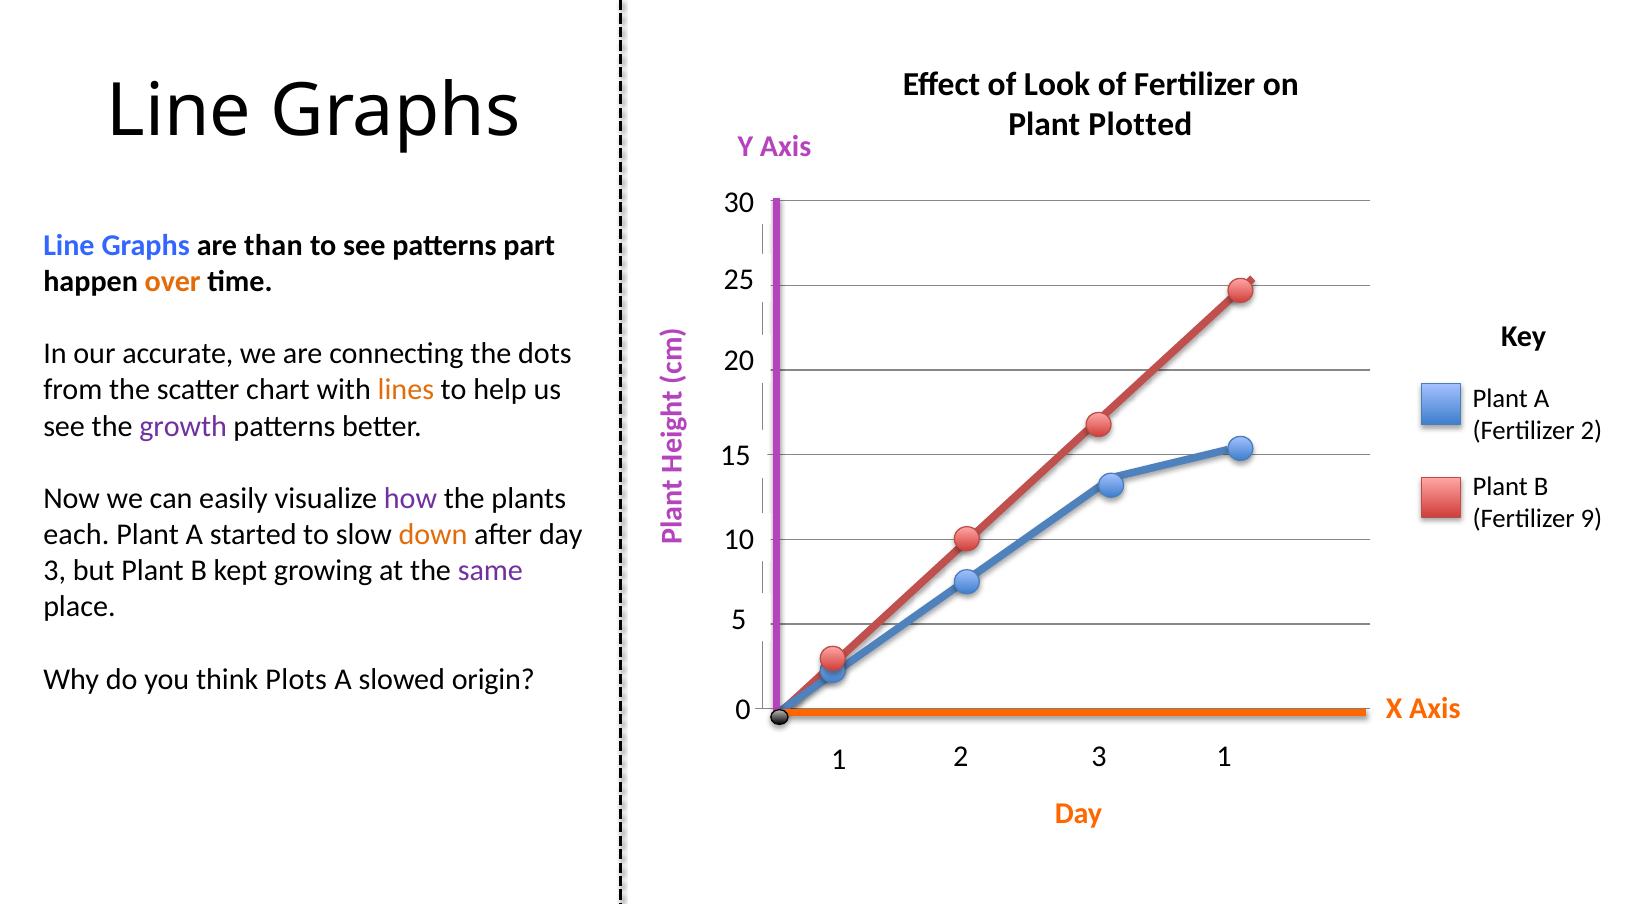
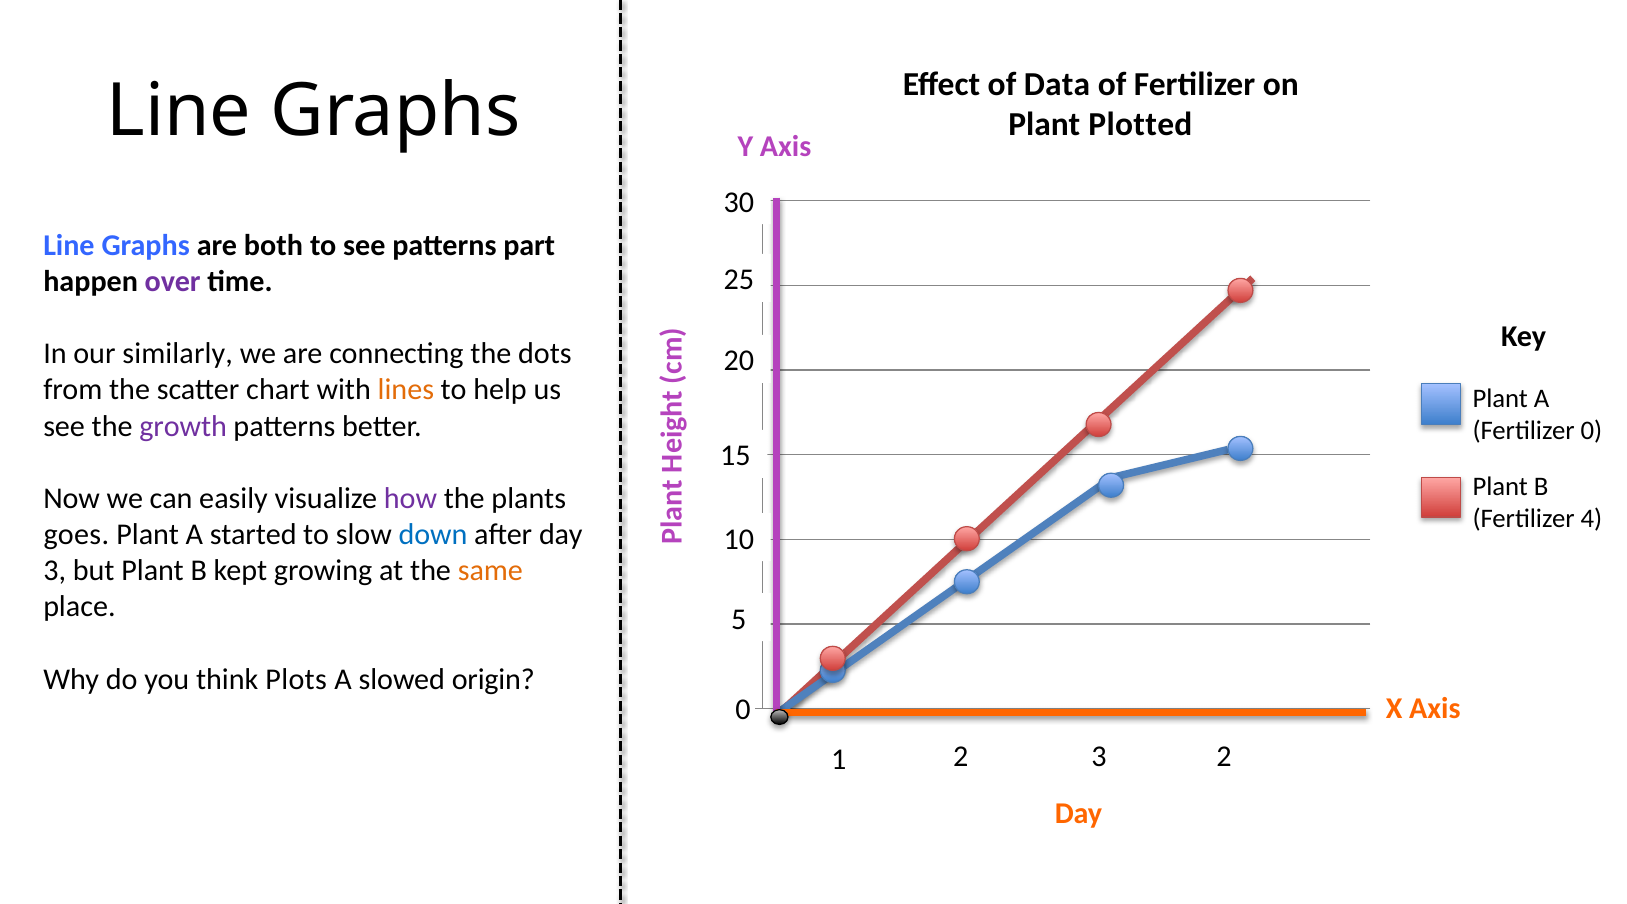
Look: Look -> Data (1057, 84)
than: than -> both (274, 245)
over colour: orange -> purple (173, 281)
accurate: accurate -> similarly (178, 354)
Fertilizer 2: 2 -> 0 (1592, 431)
Fertilizer 9: 9 -> 4 (1592, 519)
each: each -> goes (76, 535)
down colour: orange -> blue (433, 535)
same colour: purple -> orange (490, 571)
3 1: 1 -> 2 (1224, 757)
